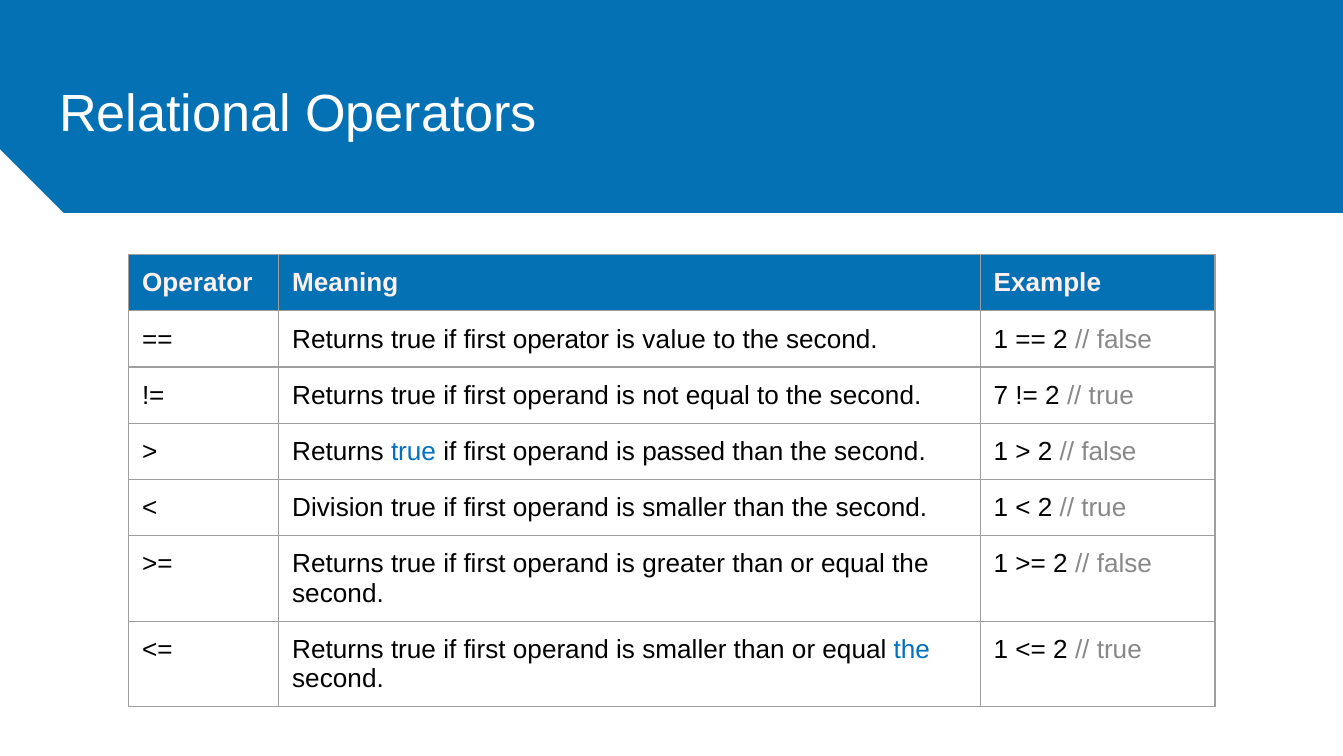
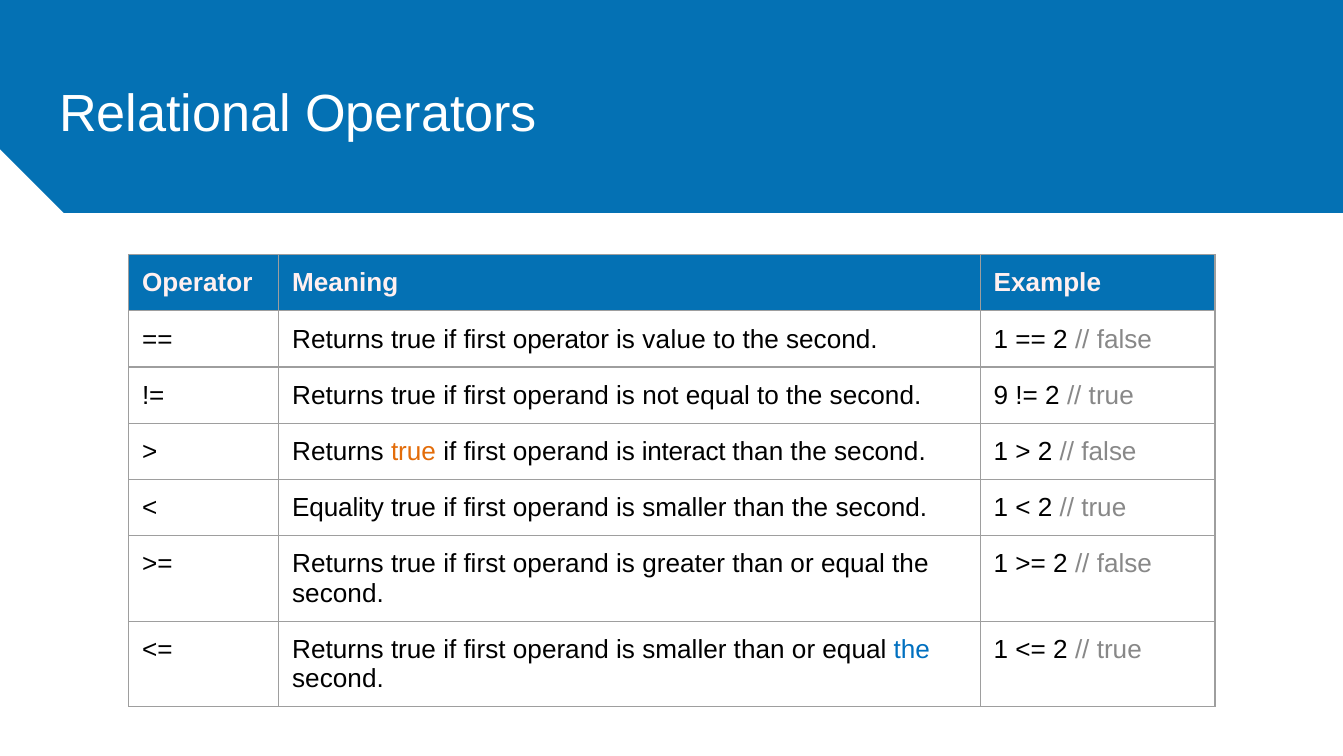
7: 7 -> 9 (1001, 395)
true colour: blue -> orange (413, 451)
passed: passed -> interact (684, 451)
Division: Division -> Equality (338, 508)
